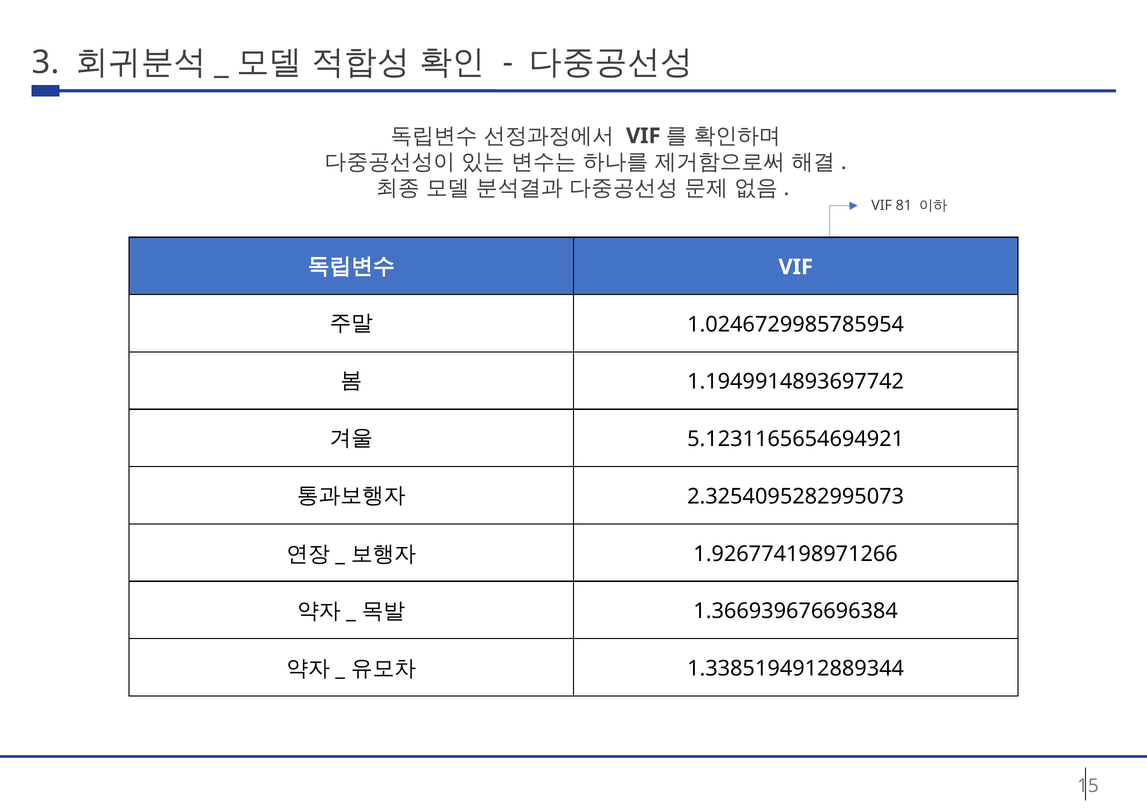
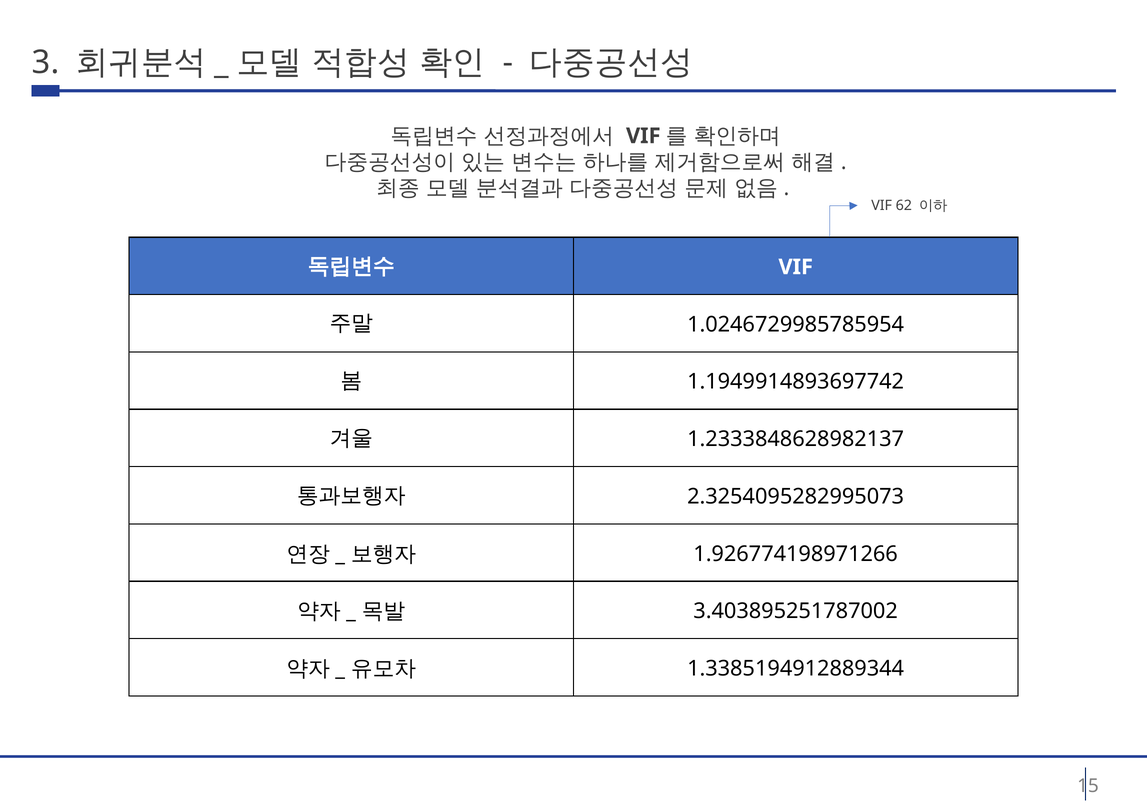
81: 81 -> 62 (904, 206)
5.1231165654694921: 5.1231165654694921 -> 1.2333848628982137 (796, 439)
1.366939676696384: 1.366939676696384 -> 3.403895251787002 (796, 611)
